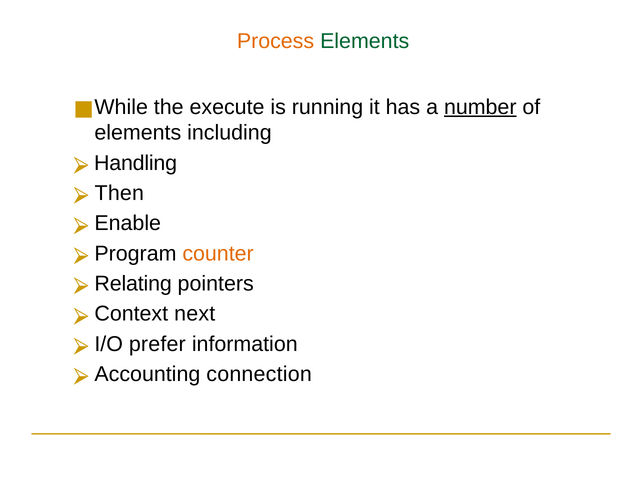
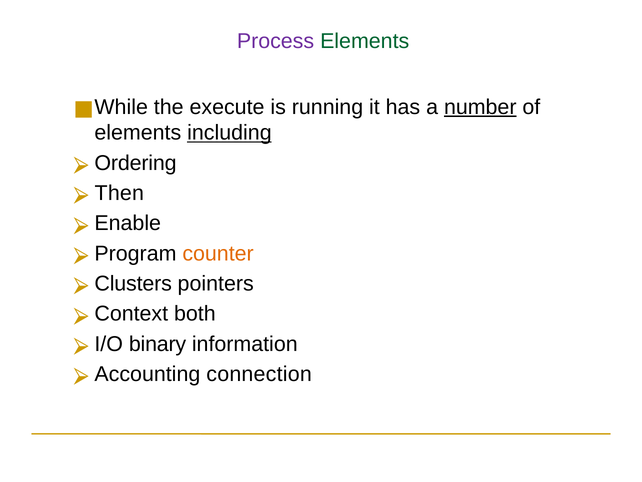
Process colour: orange -> purple (276, 41)
including underline: none -> present (229, 133)
Handling: Handling -> Ordering (136, 163)
Relating: Relating -> Clusters (133, 283)
next: next -> both (195, 313)
prefer: prefer -> binary (158, 344)
